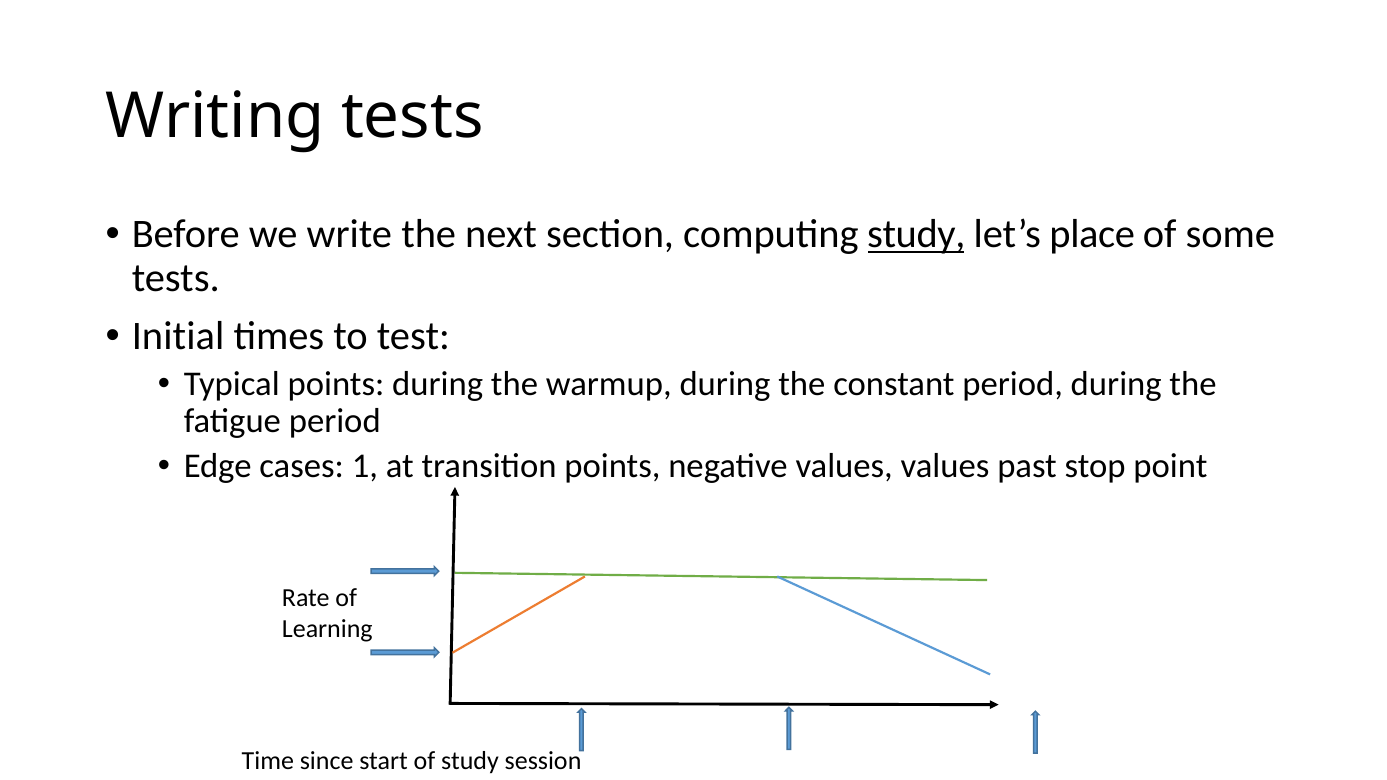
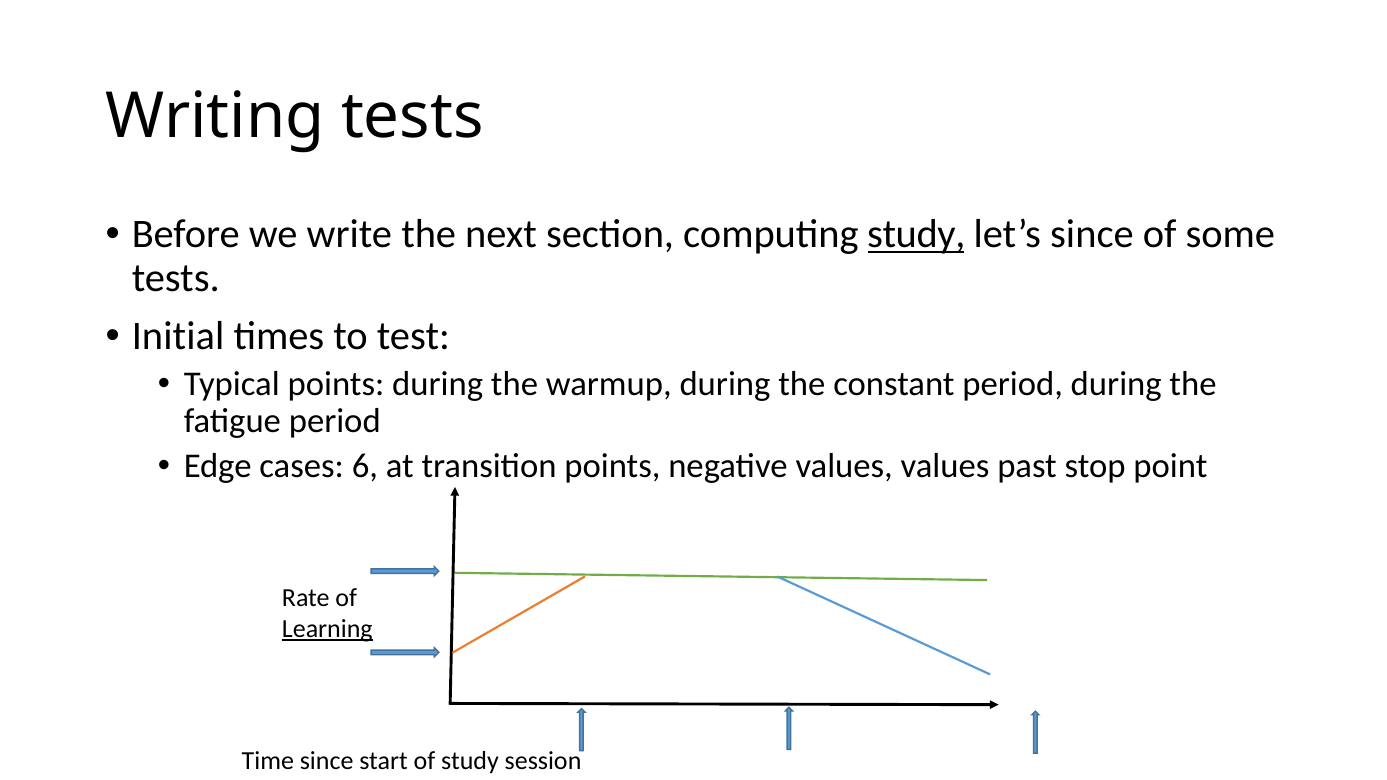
let’s place: place -> since (1092, 235)
1: 1 -> 6 (365, 466)
Learning underline: none -> present (327, 629)
